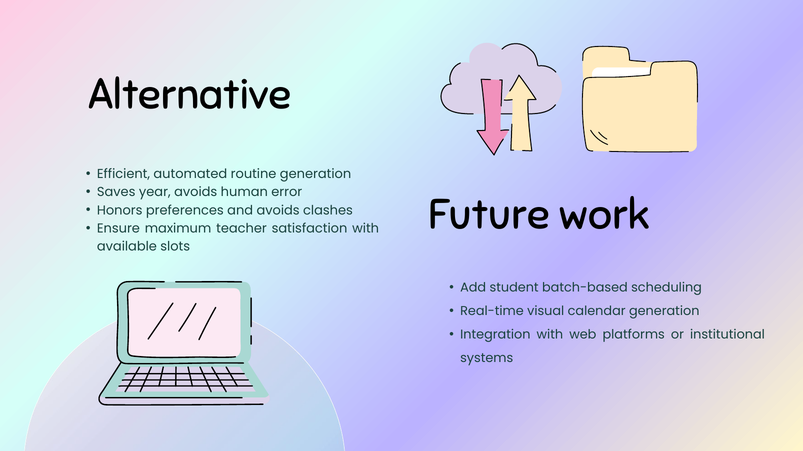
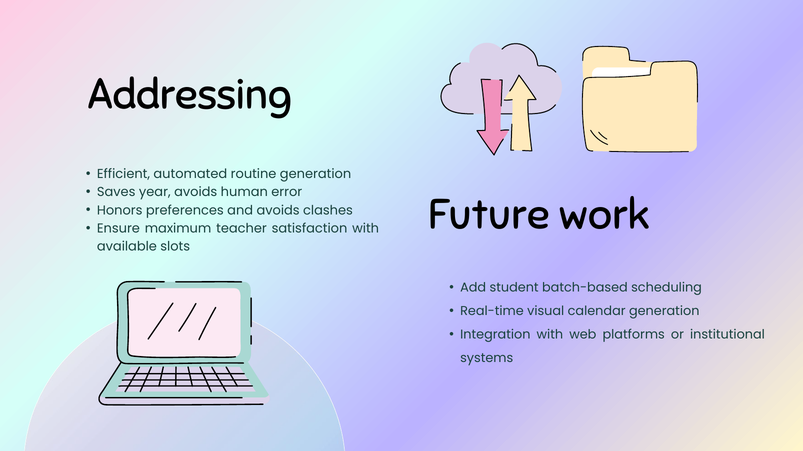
Alternative: Alternative -> Addressing (190, 95)
